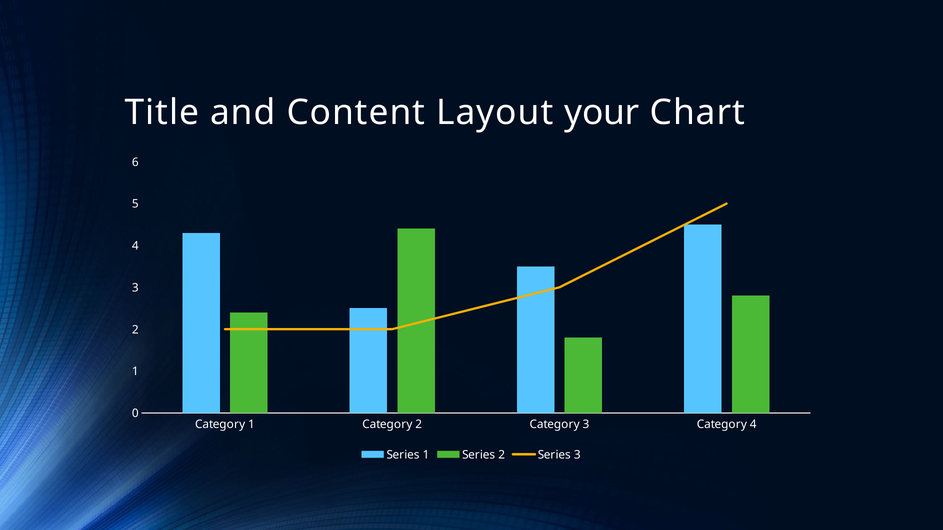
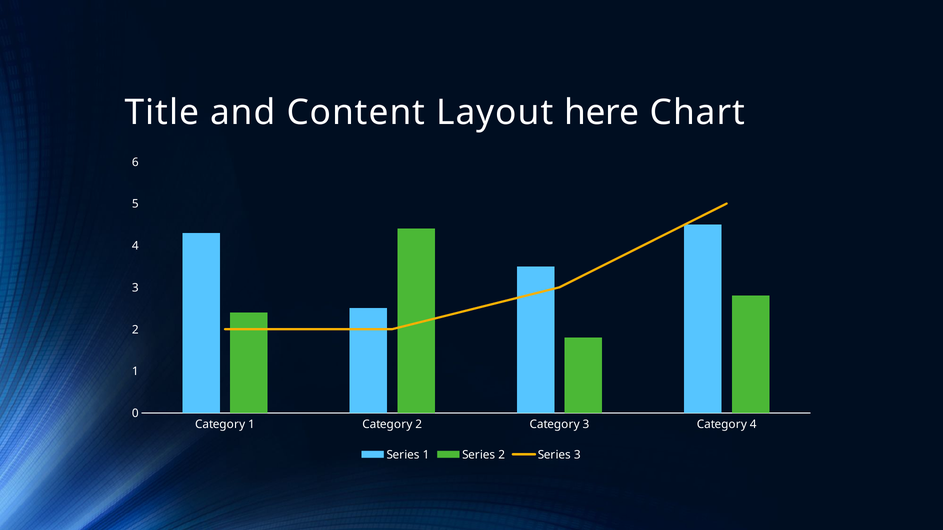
your: your -> here (602, 113)
